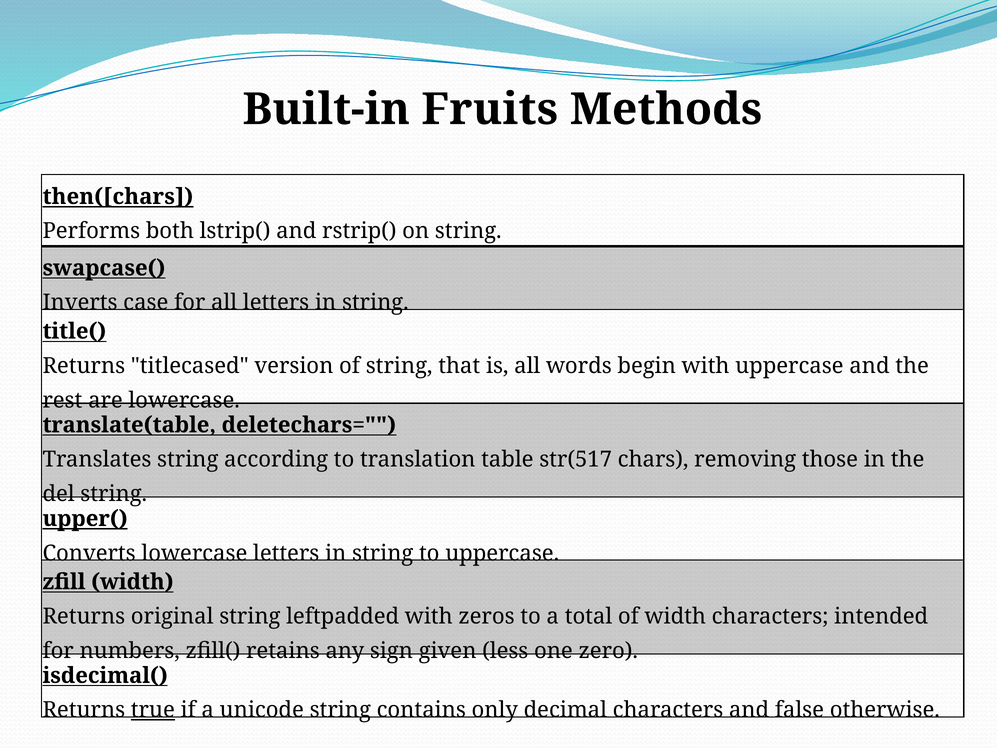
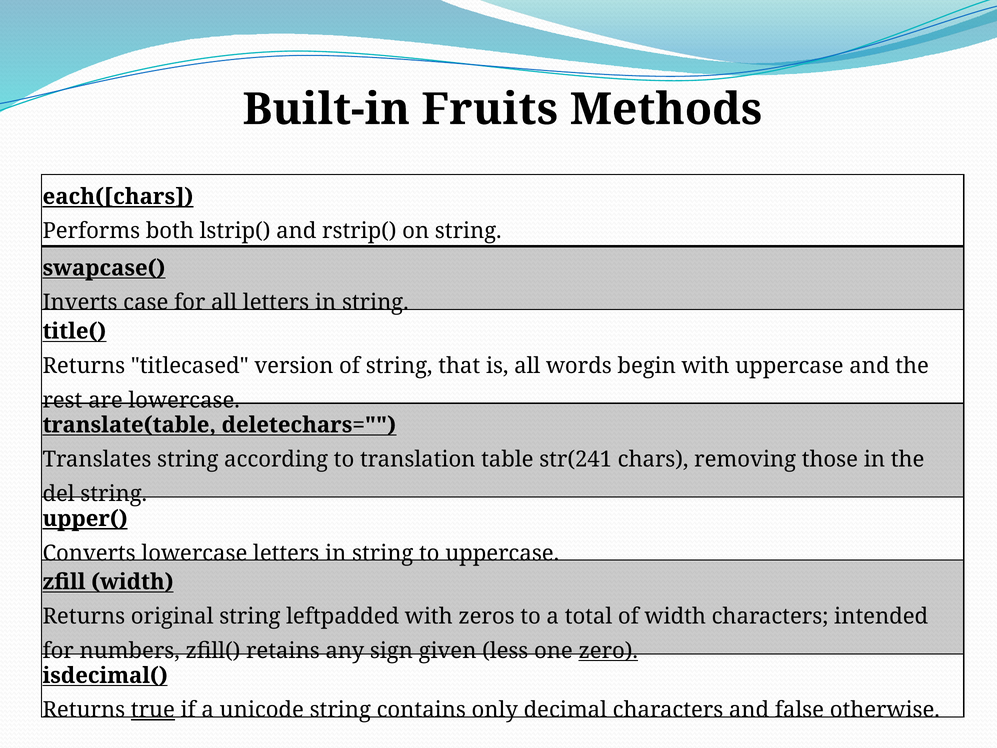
then([chars: then([chars -> each([chars (118, 197)
str(517: str(517 -> str(241 (576, 459)
zero underline: none -> present (608, 651)
